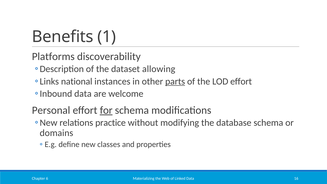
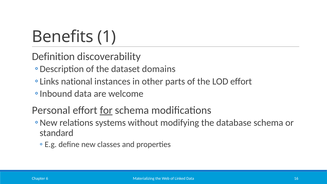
Platforms: Platforms -> Definition (53, 57)
allowing: allowing -> domains (159, 69)
parts underline: present -> none (175, 81)
practice: practice -> systems (111, 123)
domains: domains -> standard (57, 133)
